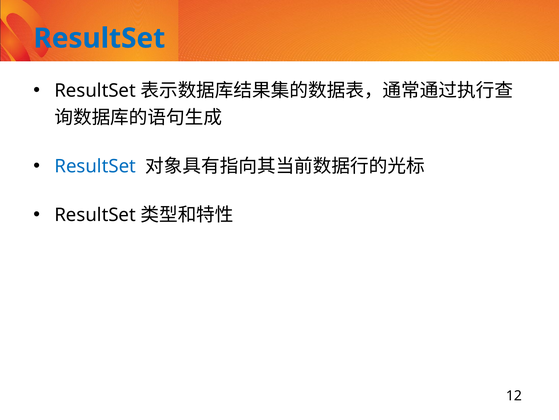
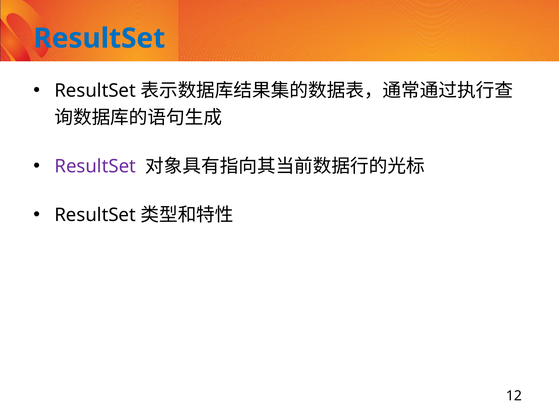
ResultSet colour: blue -> purple (95, 166)
